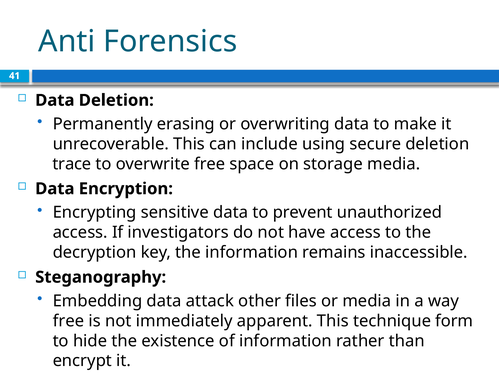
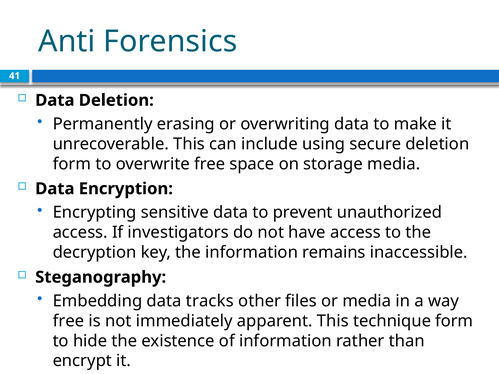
trace: trace -> form (72, 164)
attack: attack -> tracks (210, 301)
